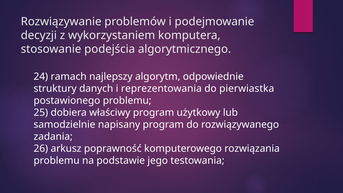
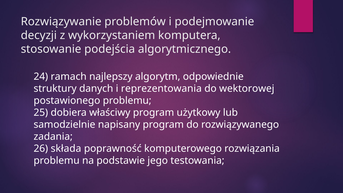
pierwiastka: pierwiastka -> wektorowej (247, 88)
arkusz: arkusz -> składa (66, 148)
